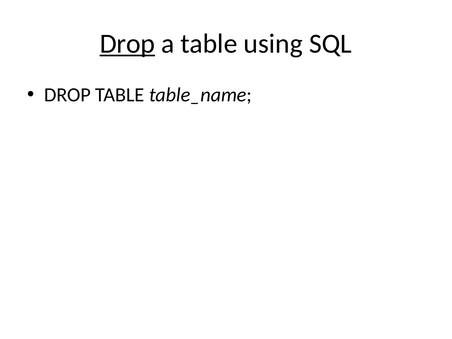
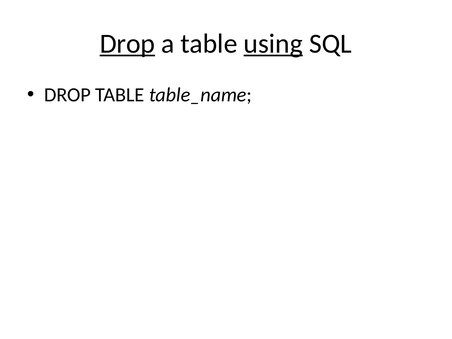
using underline: none -> present (273, 44)
